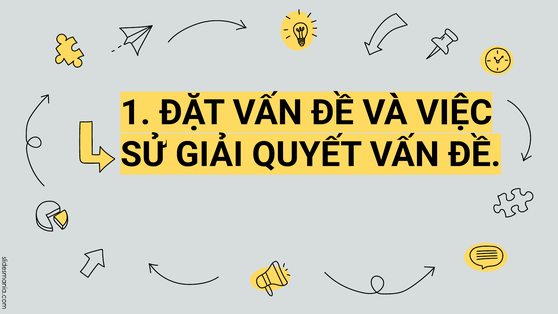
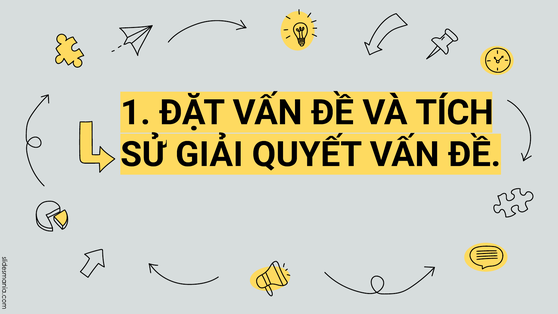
VIỆC: VIỆC -> TÍCH (455, 113)
